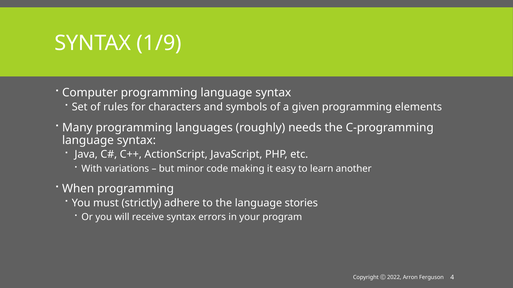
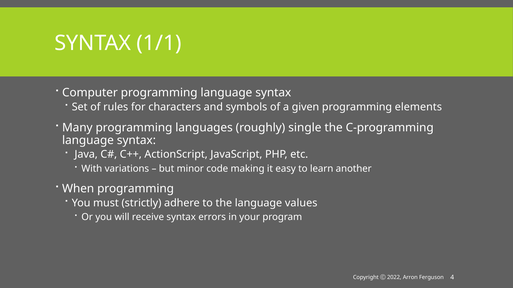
1/9: 1/9 -> 1/1 (159, 43)
needs: needs -> single (305, 128)
stories: stories -> values (301, 203)
